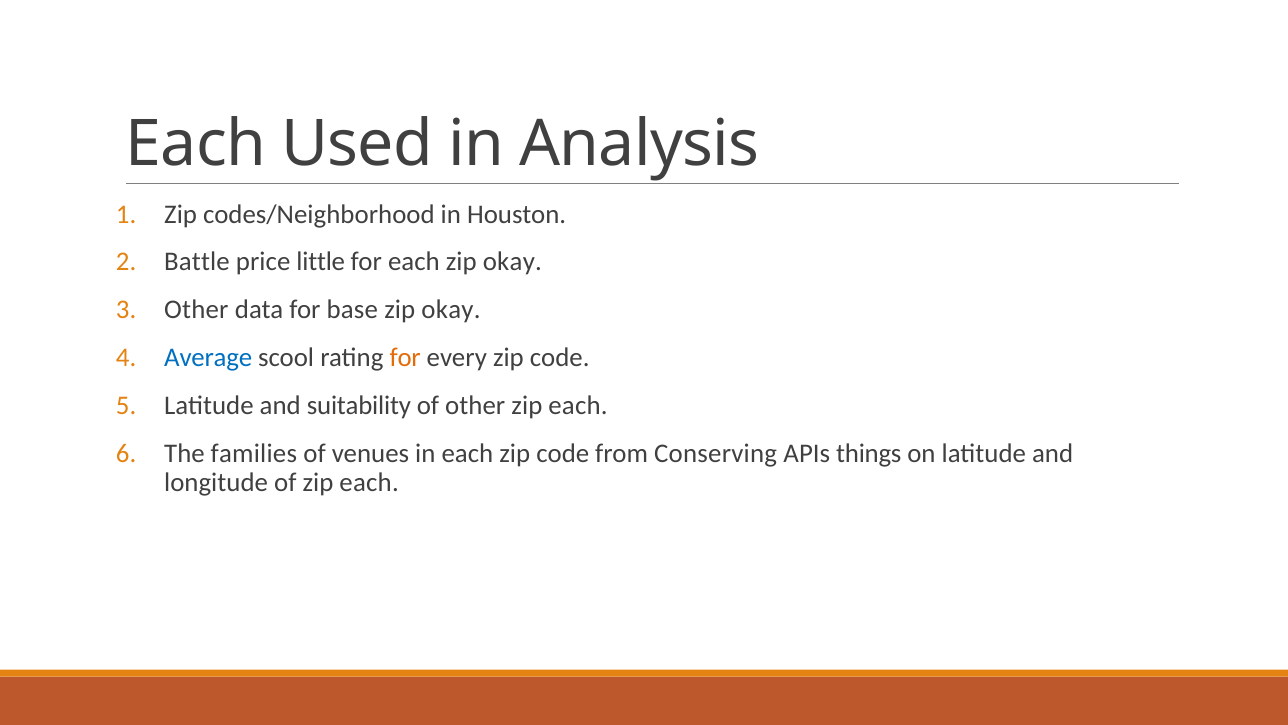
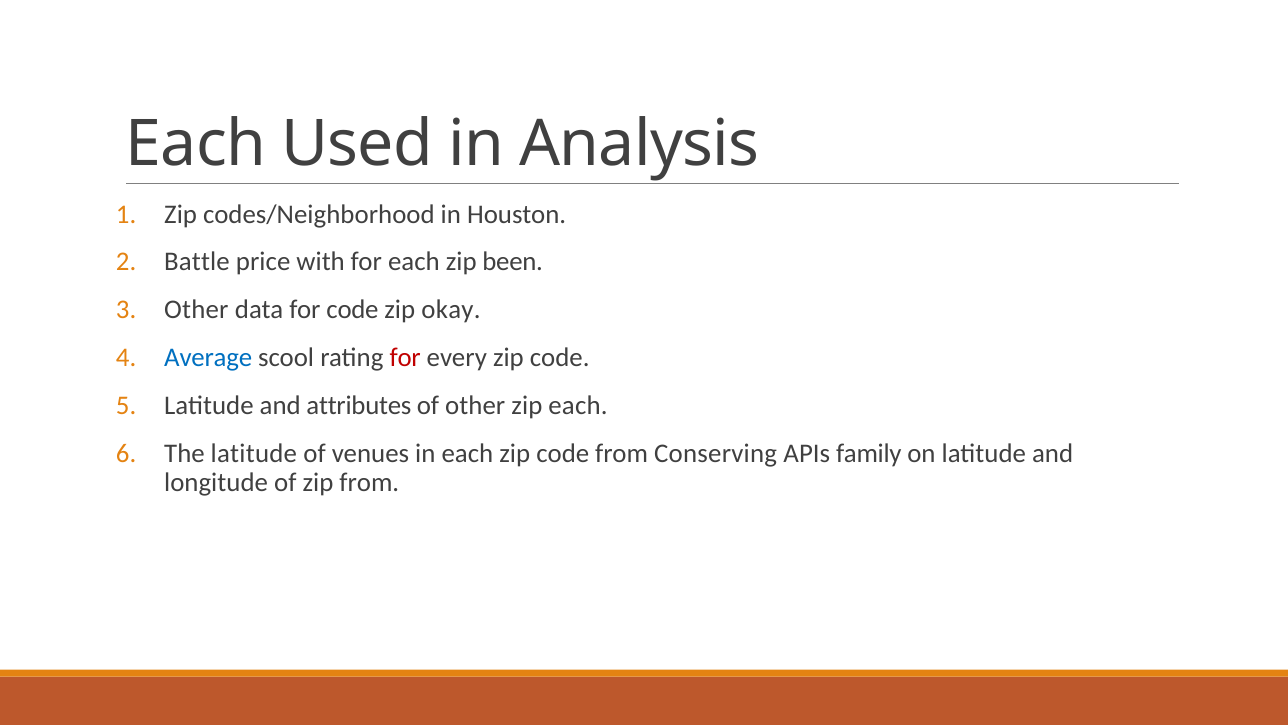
little: little -> with (321, 262)
each zip okay: okay -> been (513, 262)
for base: base -> code (353, 310)
for colour: orange -> red (405, 357)
suitability: suitability -> attributes (359, 405)
The families: families -> latitude (254, 453)
things: things -> family (869, 453)
of zip each: each -> from (369, 482)
